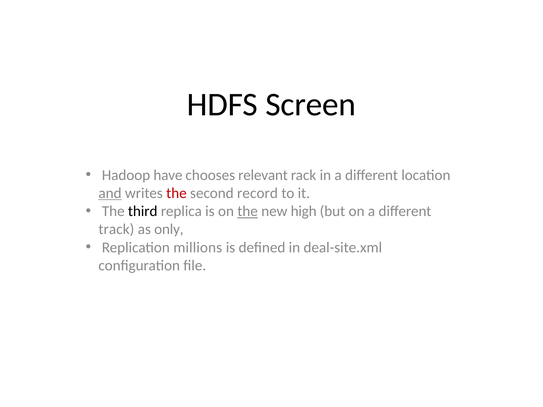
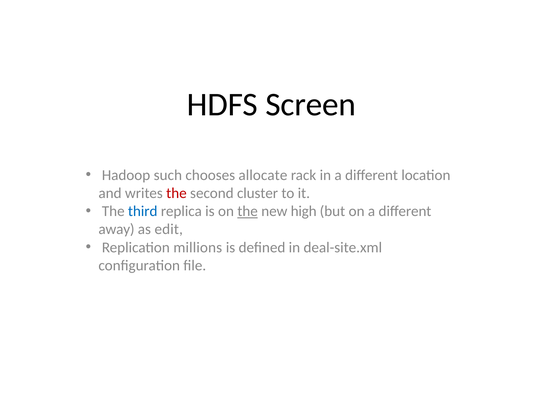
have: have -> such (168, 175)
relevant: relevant -> allocate (263, 175)
and underline: present -> none (110, 193)
record: record -> cluster (258, 193)
third colour: black -> blue (143, 211)
track: track -> away (117, 229)
only: only -> edit (169, 229)
